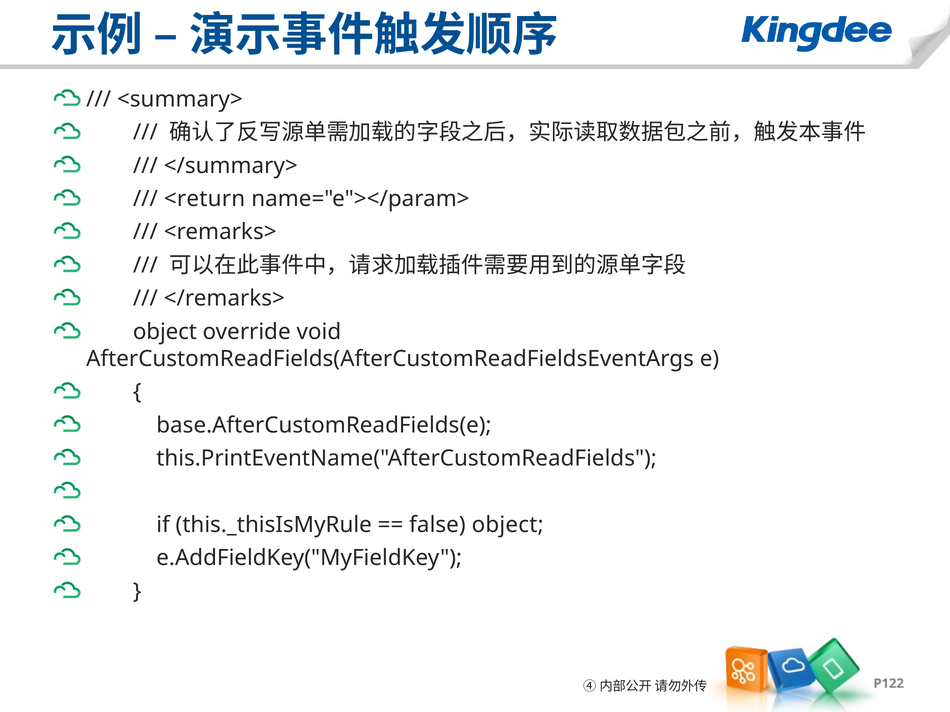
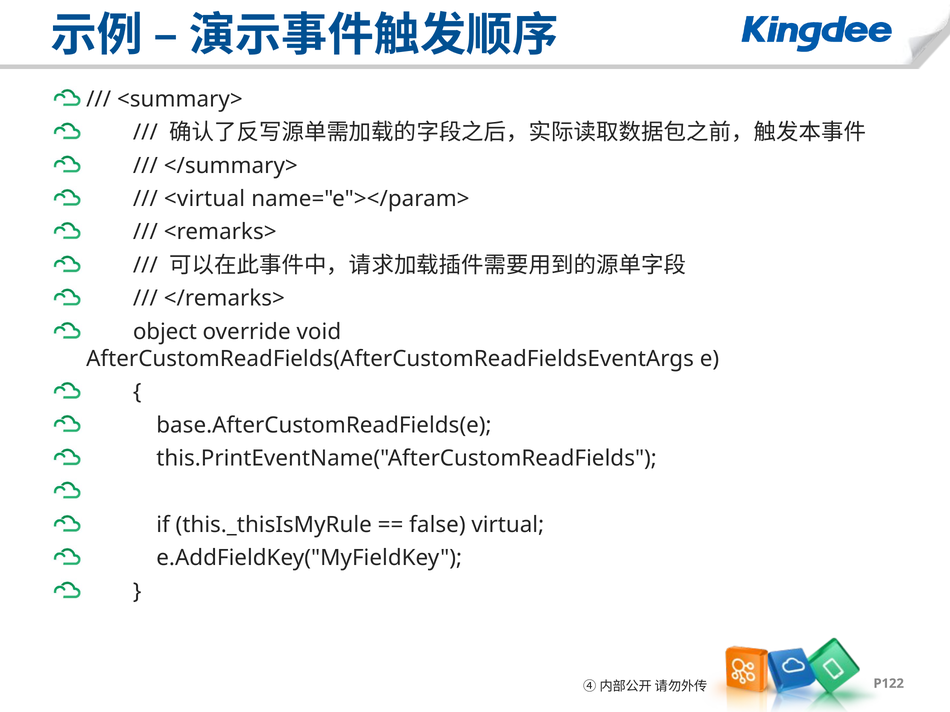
<return: <return -> <virtual (205, 199)
false object: object -> virtual (508, 525)
